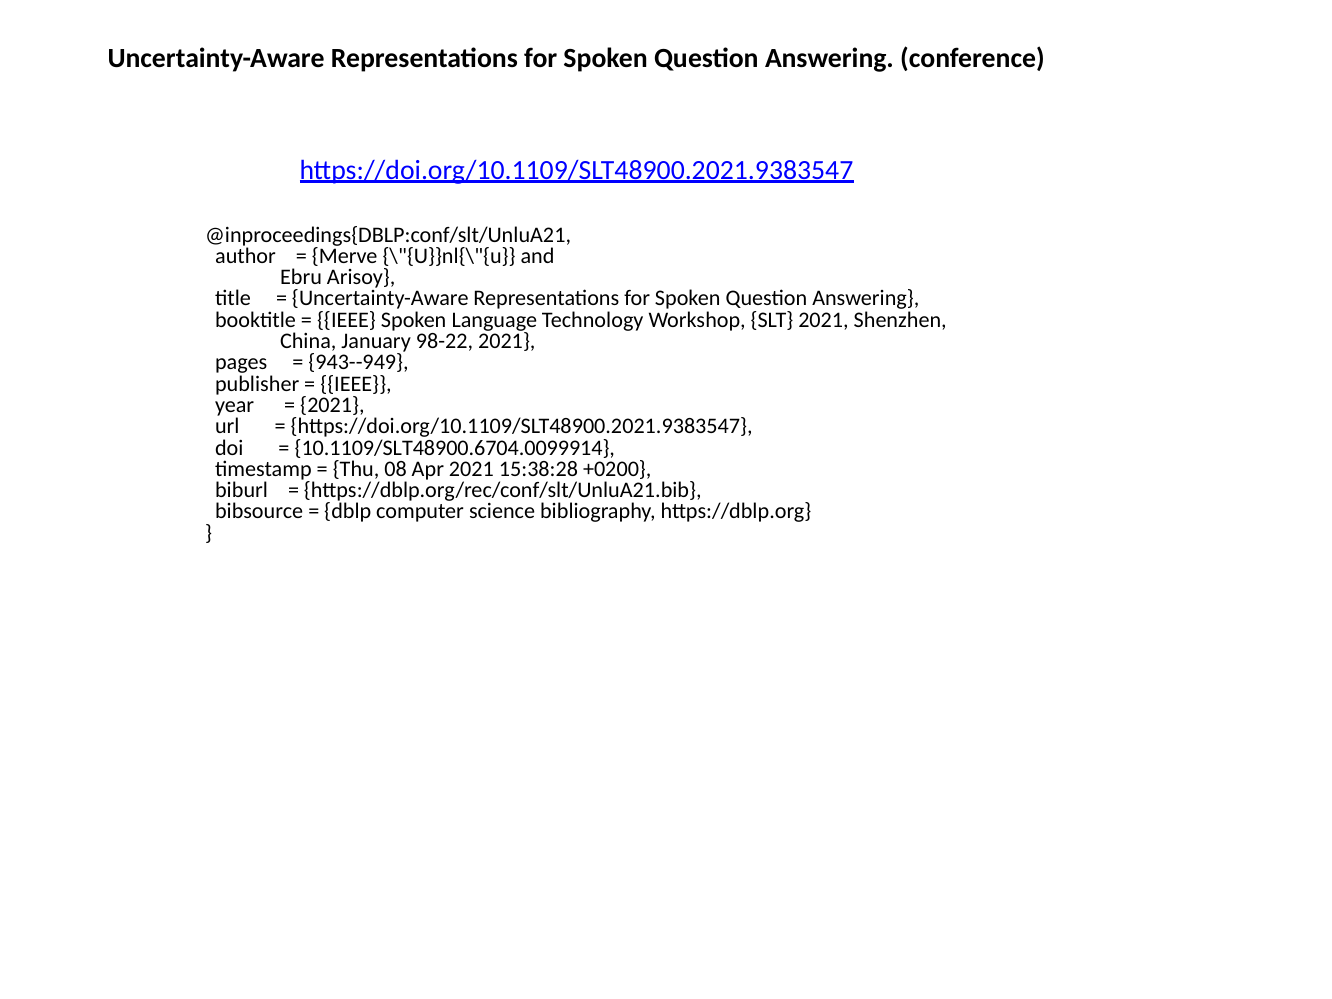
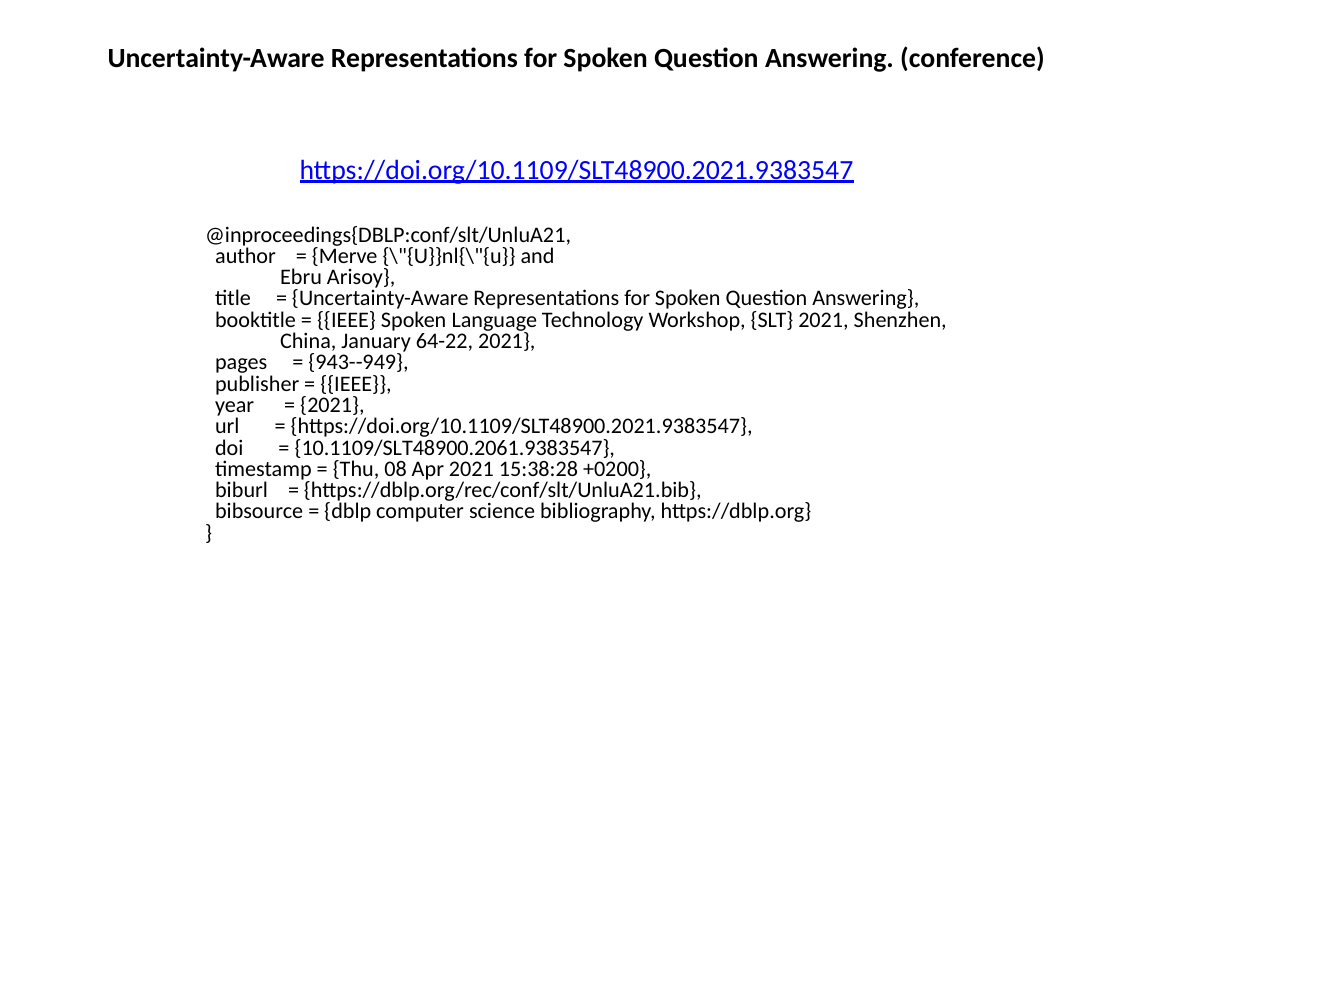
98-22: 98-22 -> 64-22 (444, 341)
10.1109/SLT48900.6704.0099914: 10.1109/SLT48900.6704.0099914 -> 10.1109/SLT48900.2061.9383547 (455, 448)
